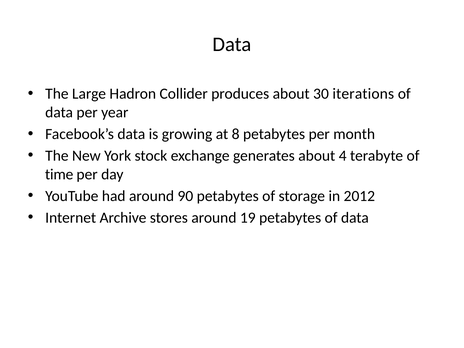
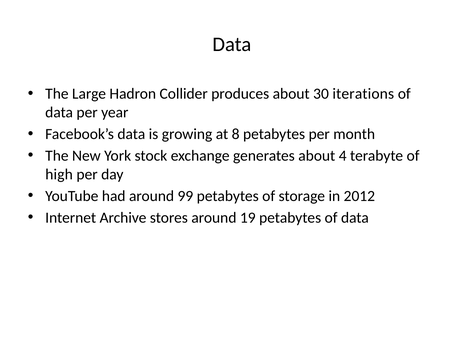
time: time -> high (59, 174)
90: 90 -> 99 (185, 196)
